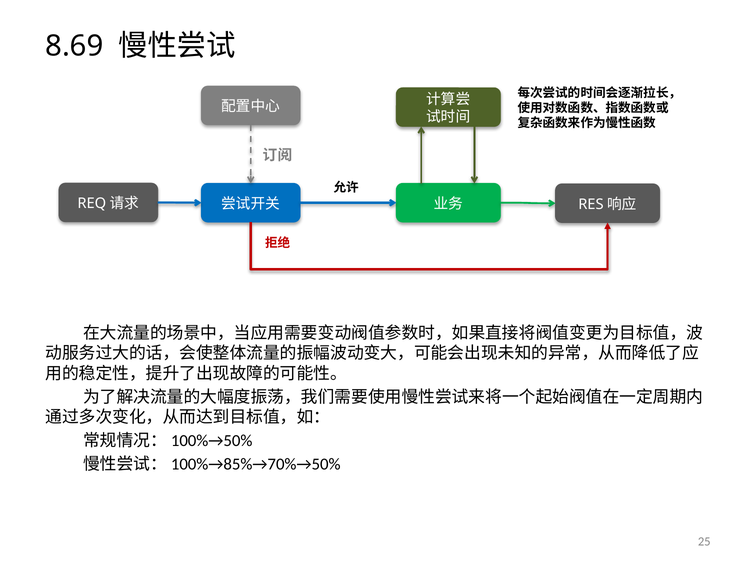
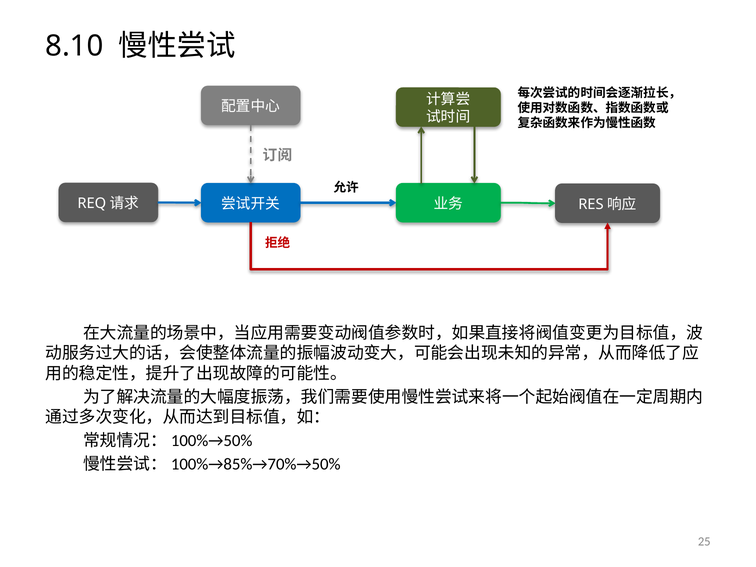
8.69: 8.69 -> 8.10 (74, 46)
